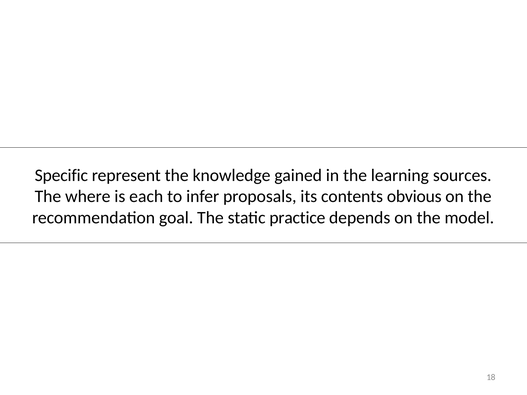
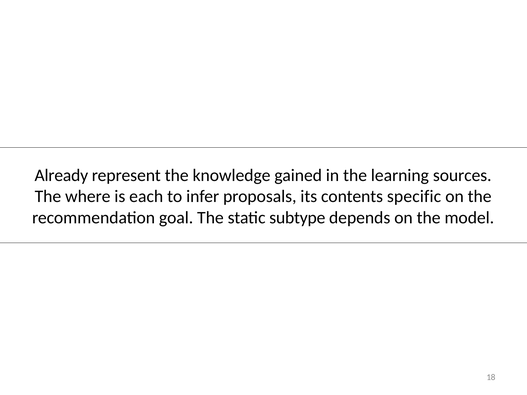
Specific: Specific -> Already (61, 176)
obvious: obvious -> specific (414, 197)
practice: practice -> subtype (297, 218)
